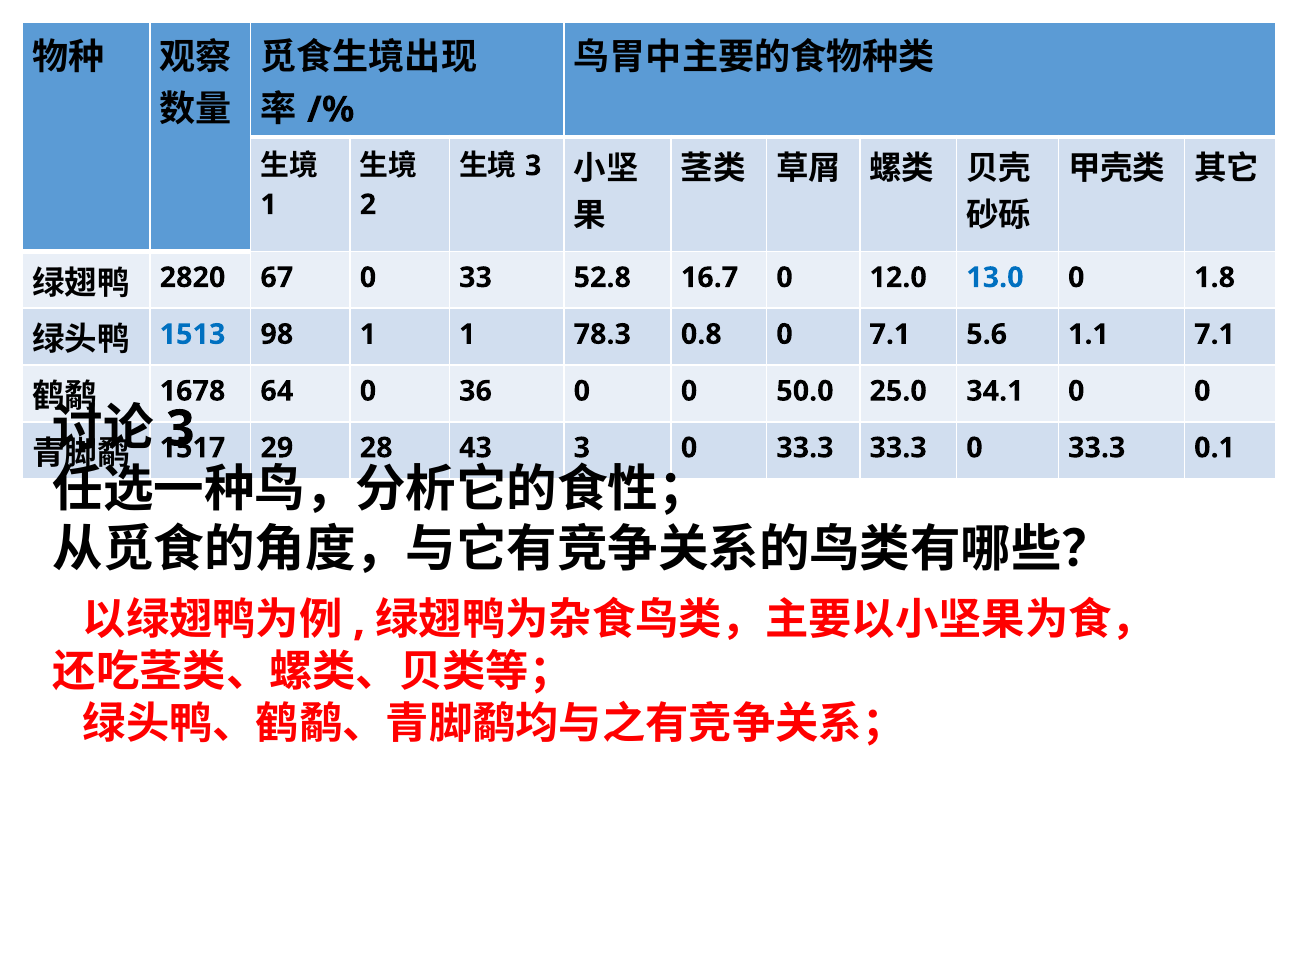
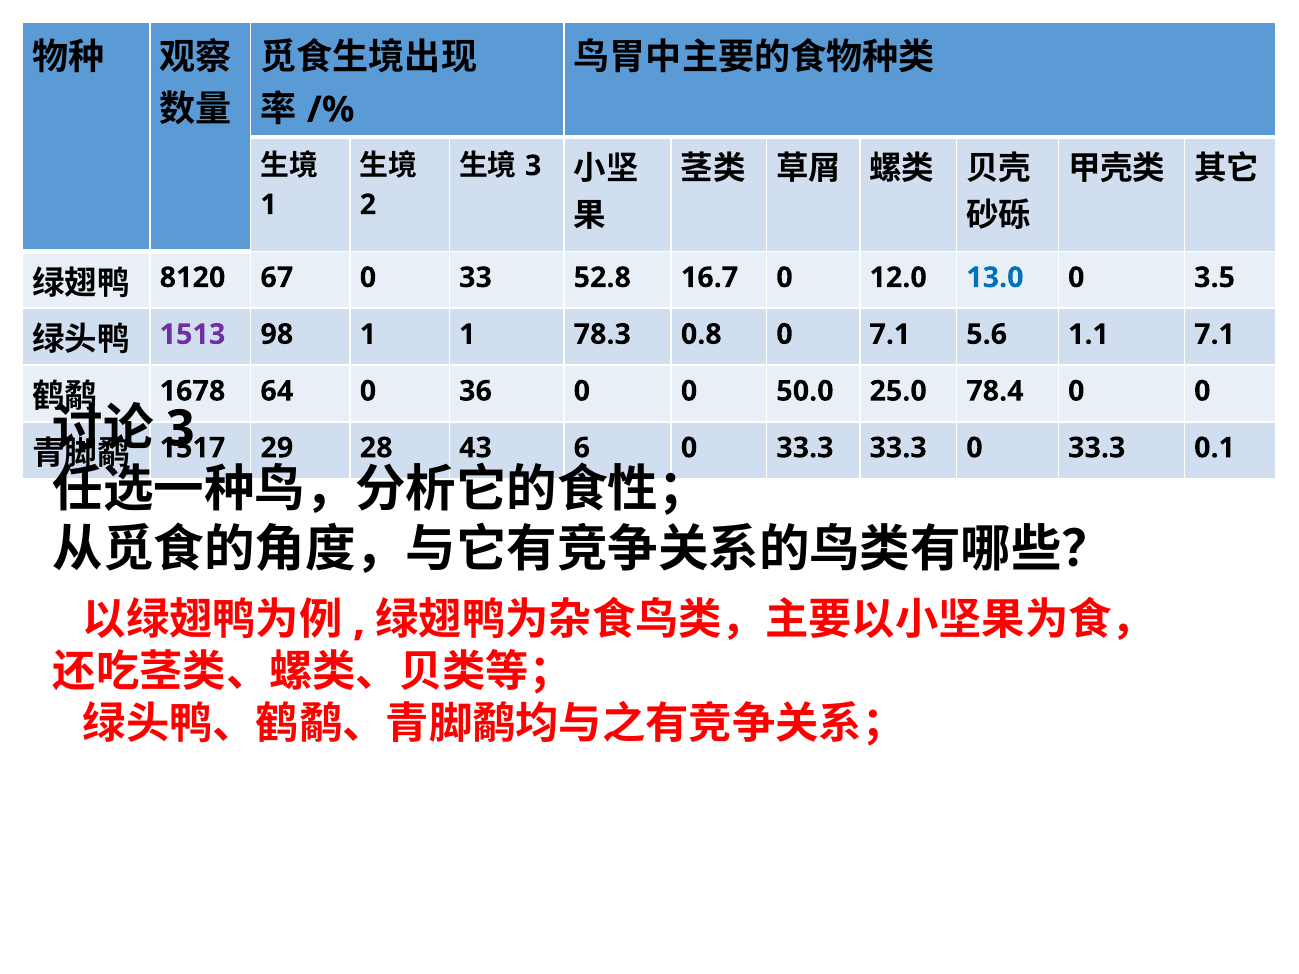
2820: 2820 -> 8120 (193, 278)
1.8: 1.8 -> 3.5 (1215, 278)
1513 colour: blue -> purple (193, 334)
34.1: 34.1 -> 78.4 (995, 391)
43 3: 3 -> 6 (582, 448)
